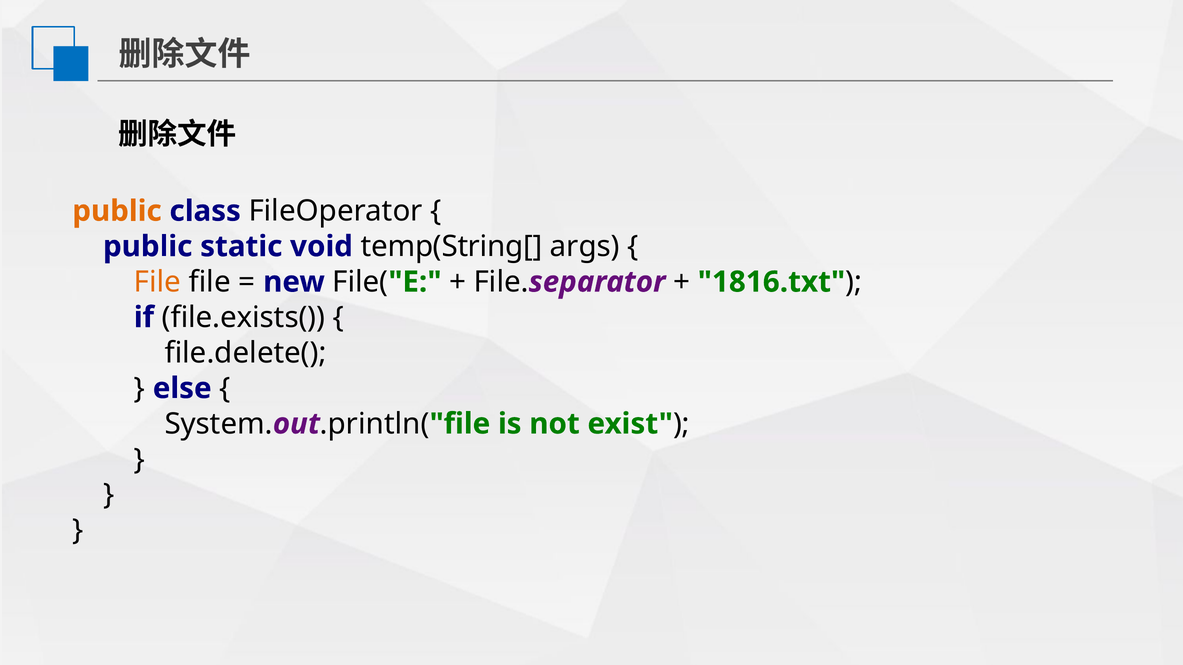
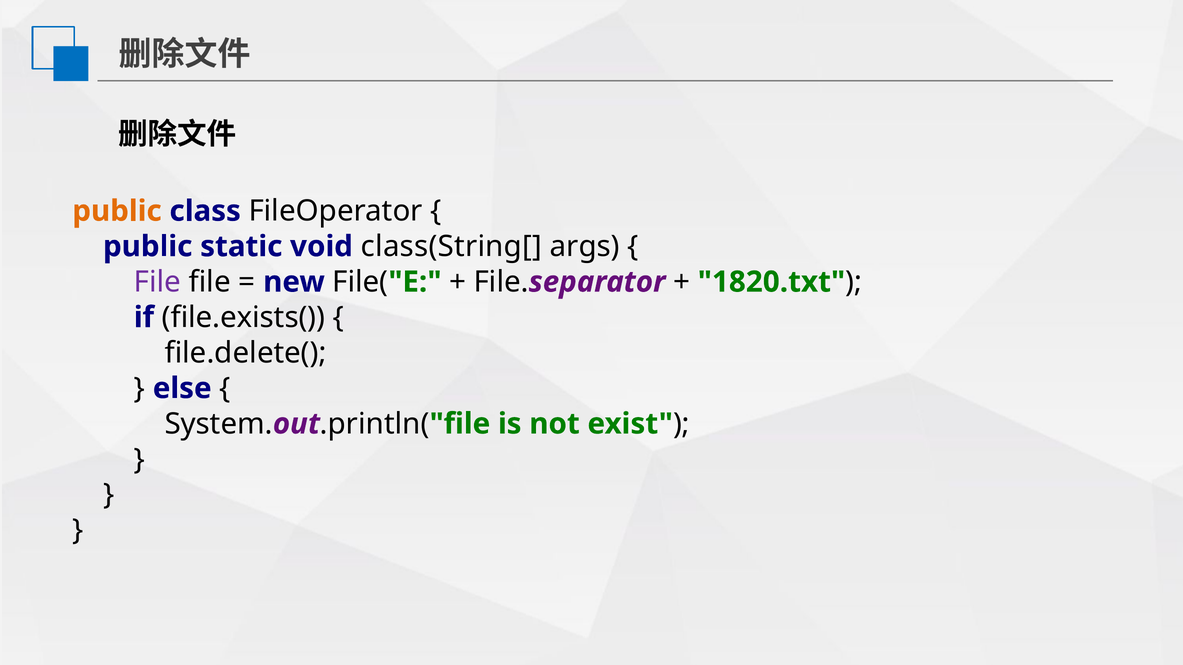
temp(String[: temp(String[ -> class(String[ (451, 247)
File colour: orange -> purple (157, 282)
1816.txt: 1816.txt -> 1820.txt (771, 282)
